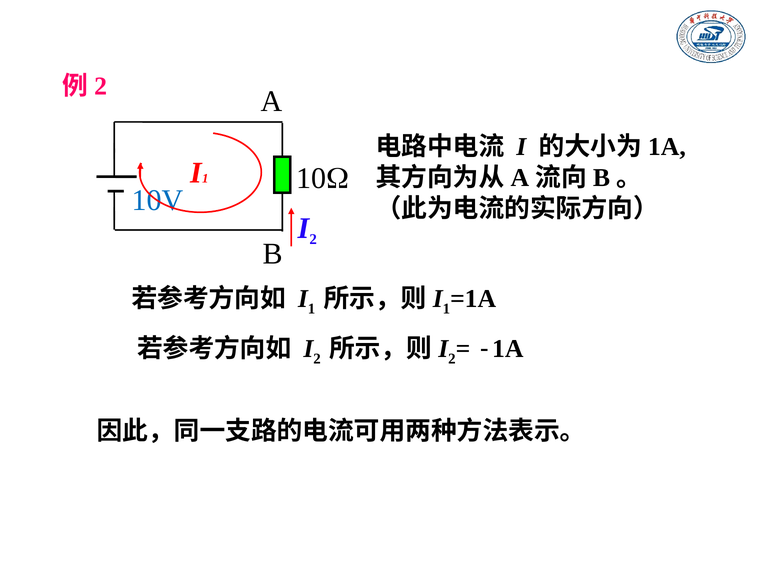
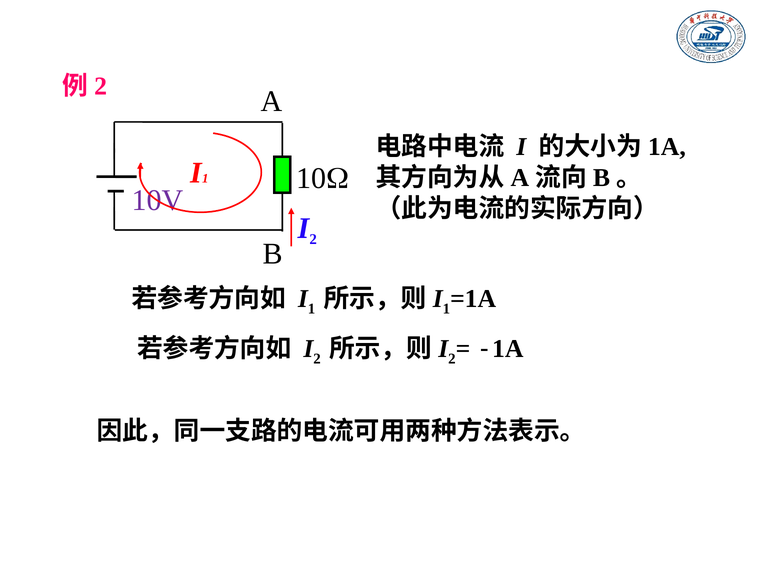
10V colour: blue -> purple (157, 200)
